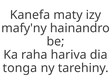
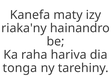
mafy'ny: mafy'ny -> riaka'ny (24, 28)
